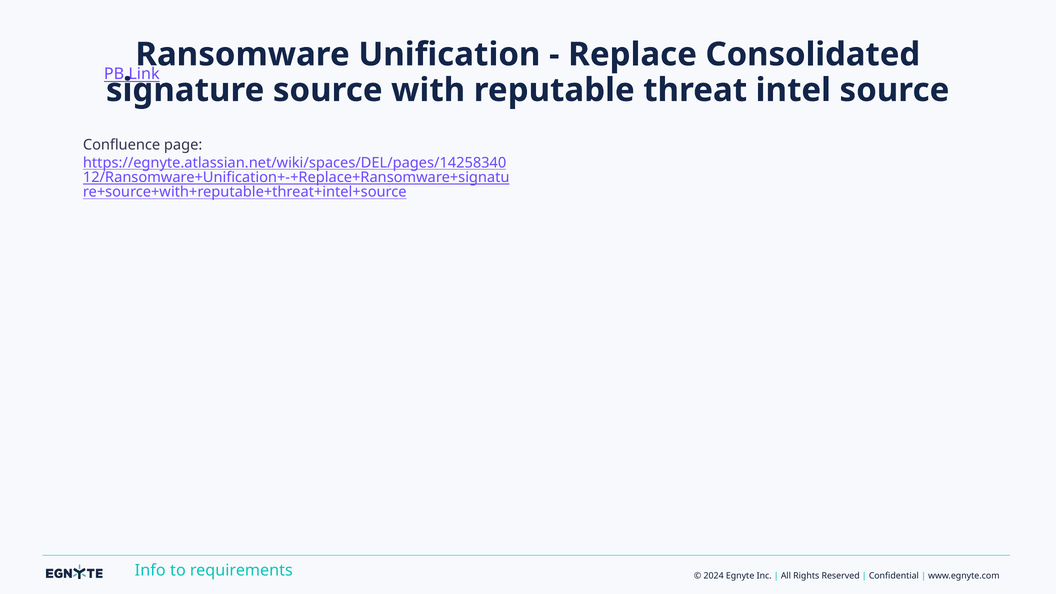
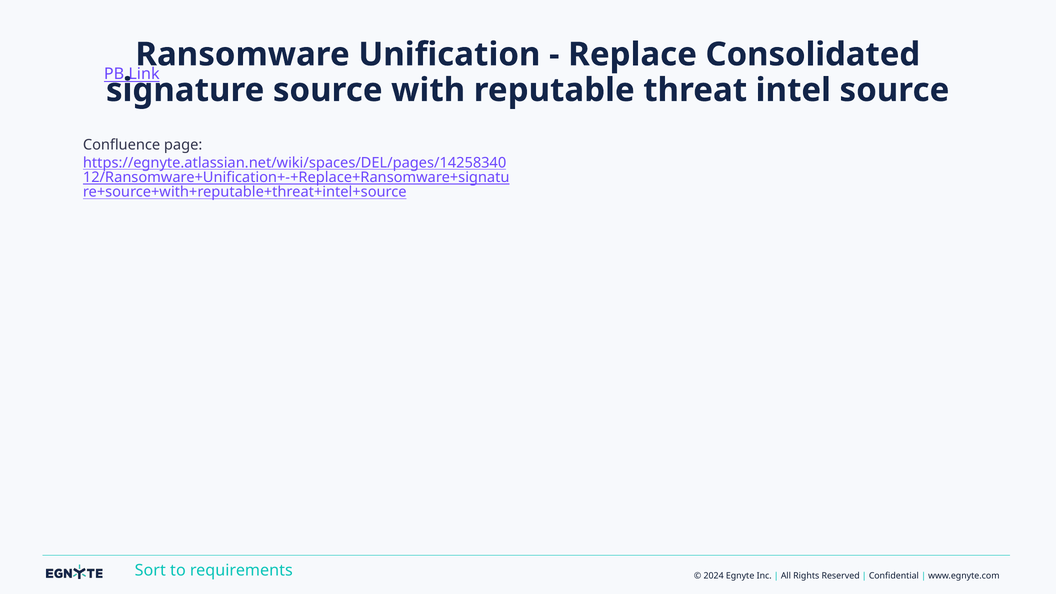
Info: Info -> Sort (150, 570)
